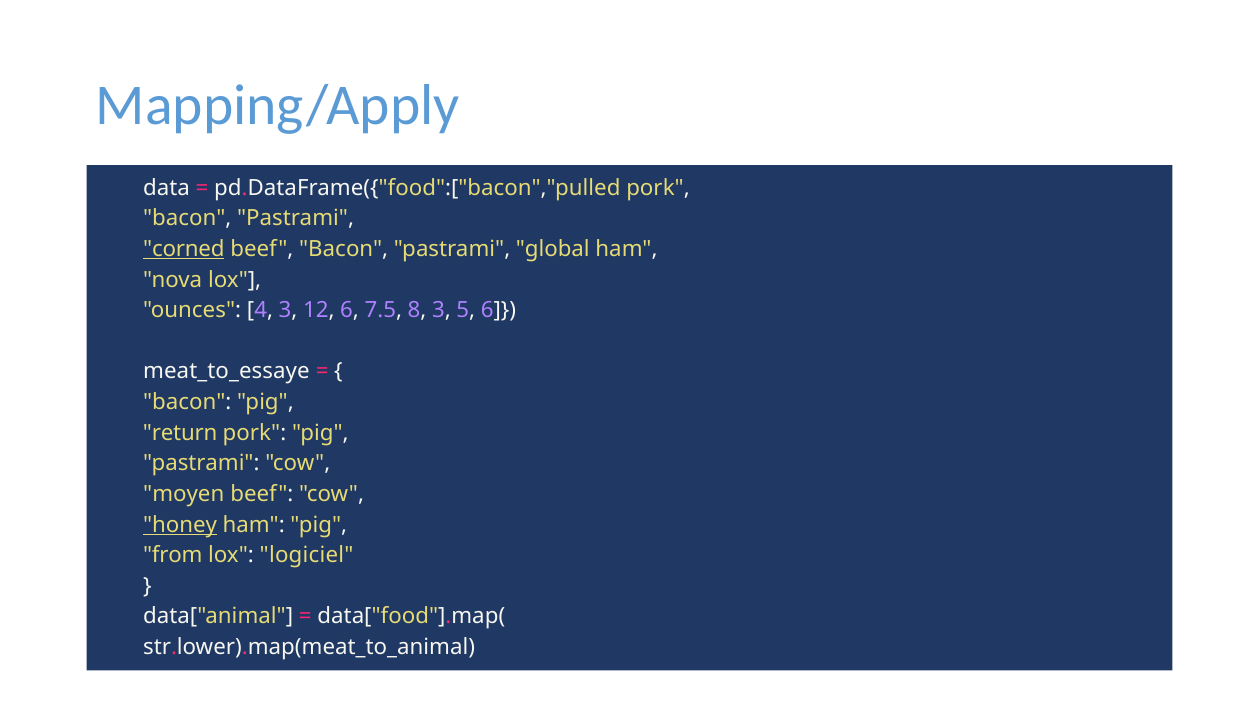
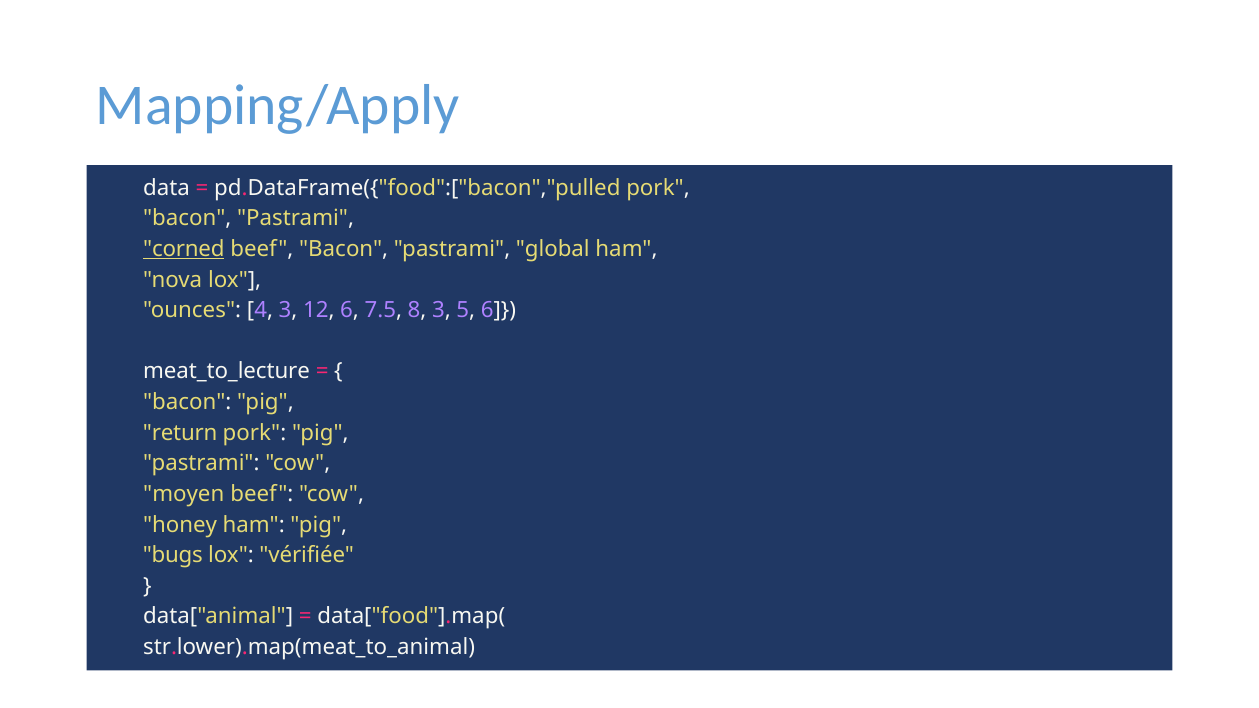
meat_to_essaye: meat_to_essaye -> meat_to_lecture (227, 372)
honey underline: present -> none (180, 525)
from: from -> bugs (173, 555)
logiciel: logiciel -> vérifiée (307, 555)
